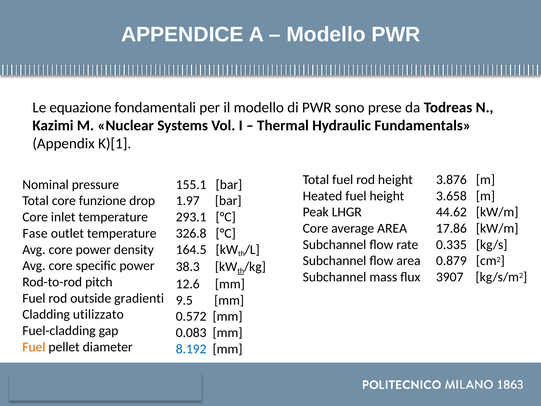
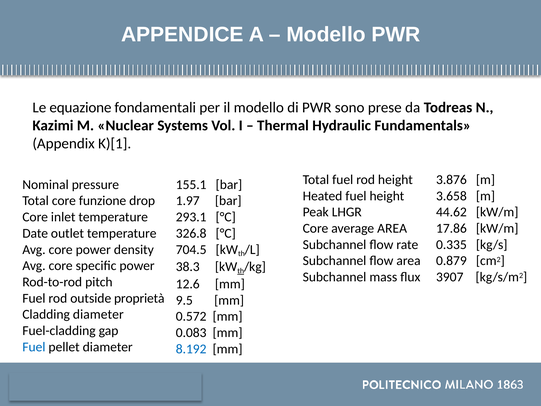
Fase: Fase -> Date (35, 233)
164.5: 164.5 -> 704.5 (191, 249)
gradienti: gradienti -> proprietà (139, 298)
Cladding utilizzato: utilizzato -> diameter (98, 314)
Fuel colour: orange -> blue (34, 347)
